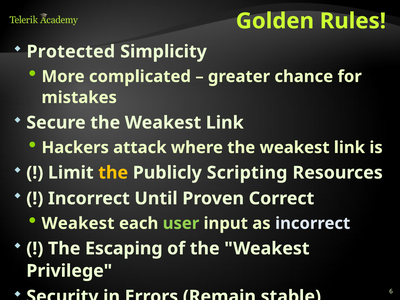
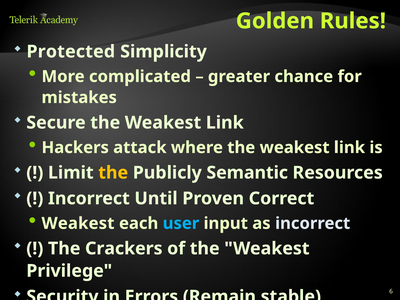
Scripting: Scripting -> Semantic (247, 173)
user colour: light green -> light blue (181, 223)
Escaping: Escaping -> Crackers (124, 249)
